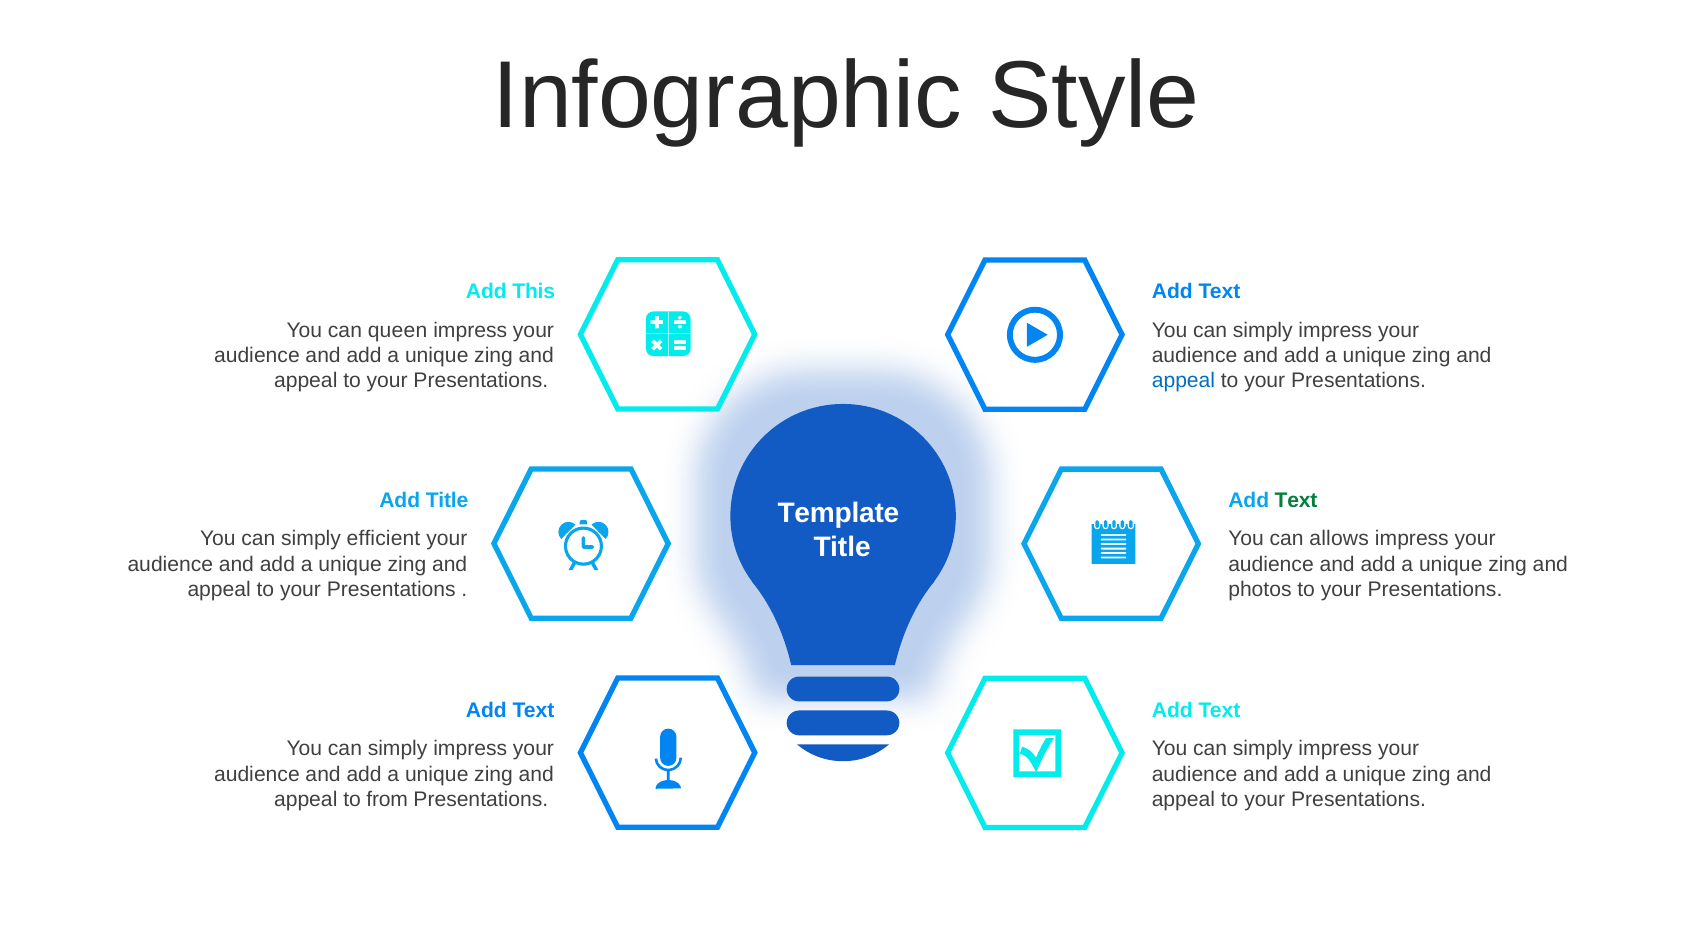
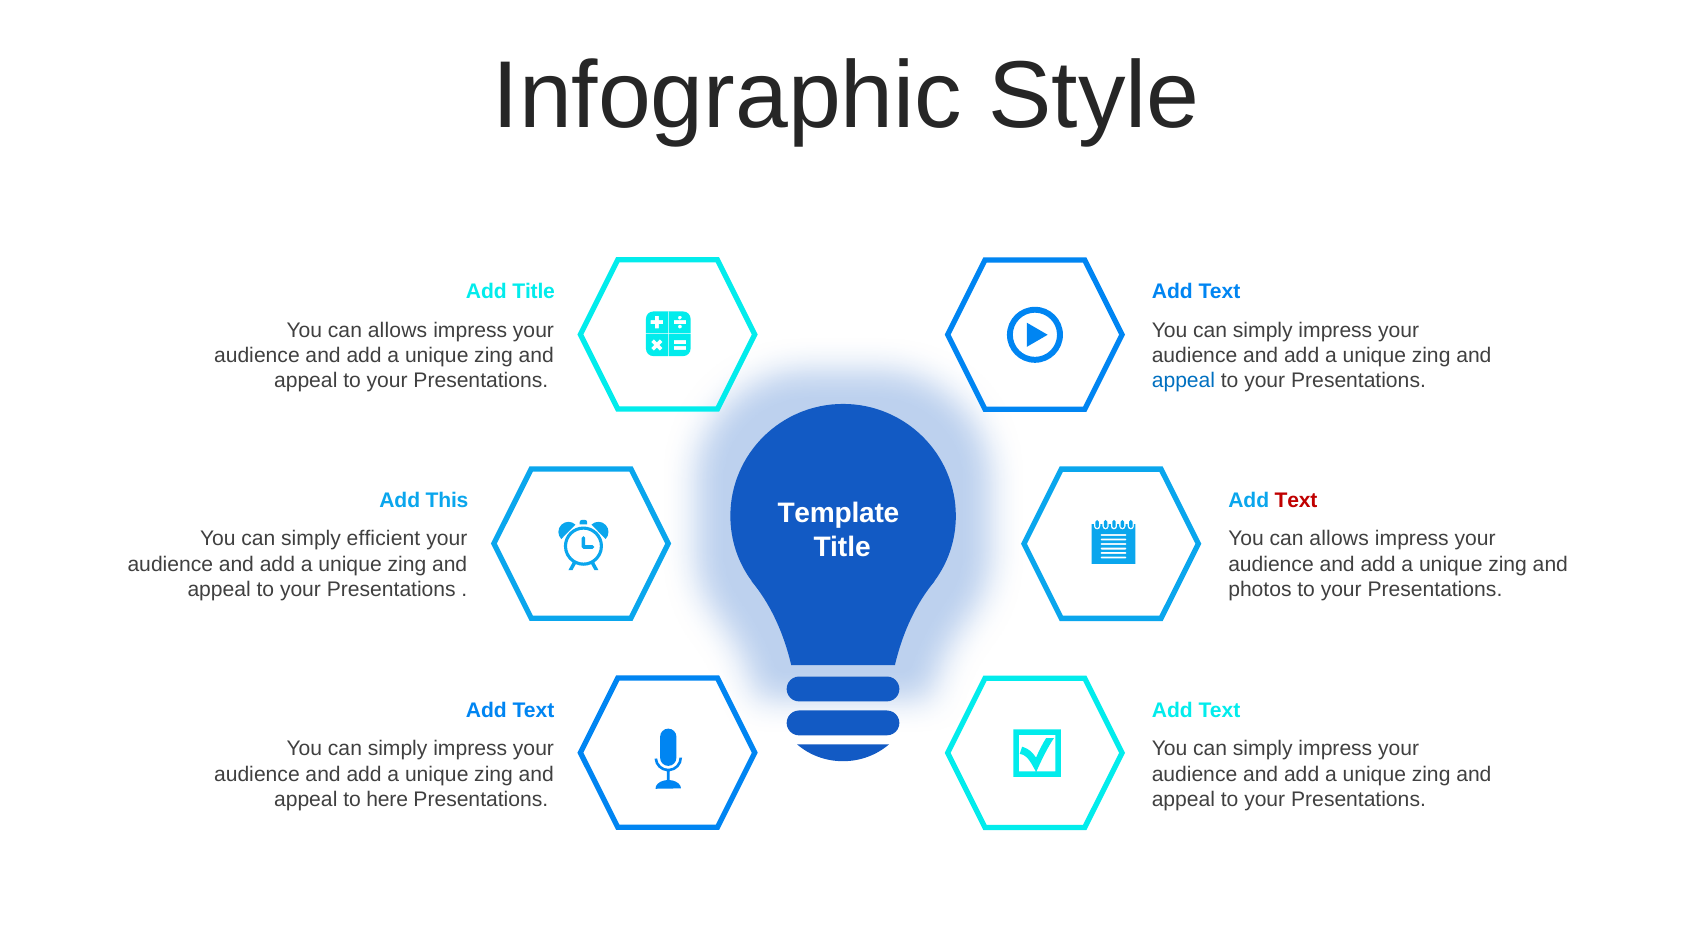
Add This: This -> Title (534, 292)
queen: queen -> allows (398, 330)
Add Title: Title -> This (447, 501)
Text colour: green -> red (1296, 501)
from: from -> here (387, 800)
